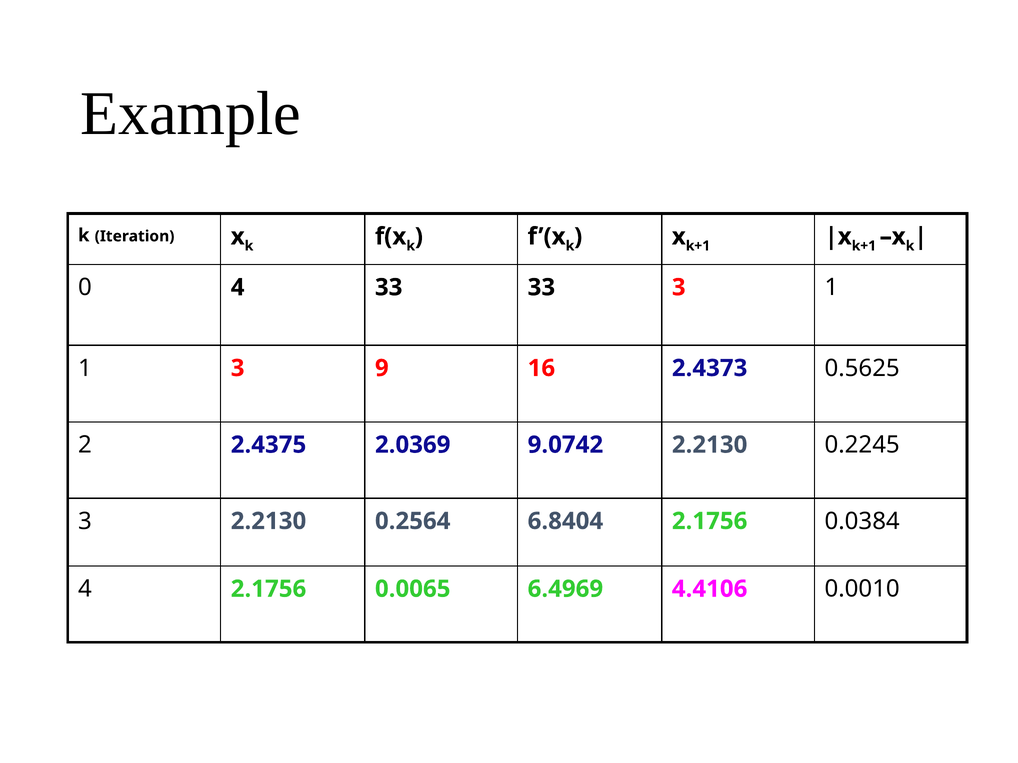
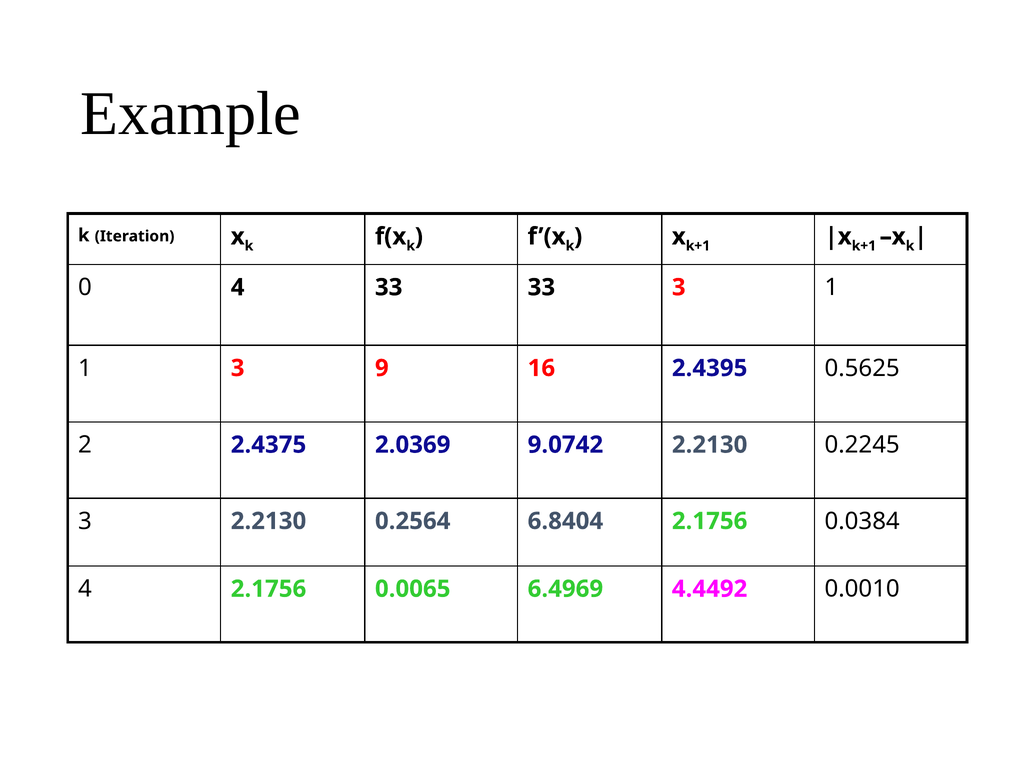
2.4373: 2.4373 -> 2.4395 (710, 368)
4.4106: 4.4106 -> 4.4492 (710, 589)
